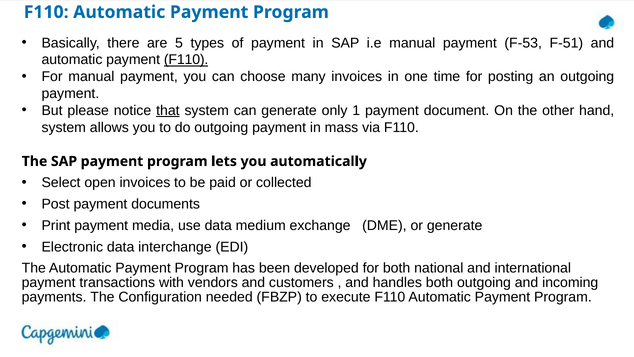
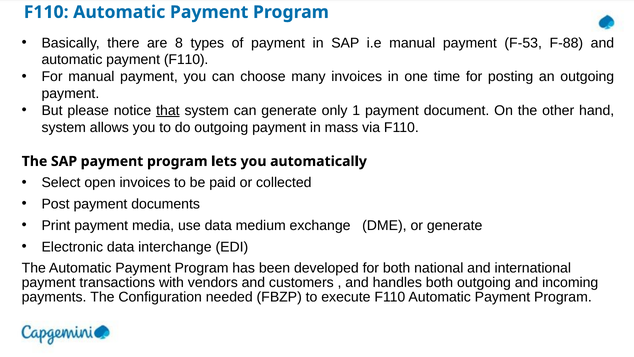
5: 5 -> 8 (179, 43)
F-51: F-51 -> F-88 (566, 43)
F110 underline: present -> none (186, 60)
